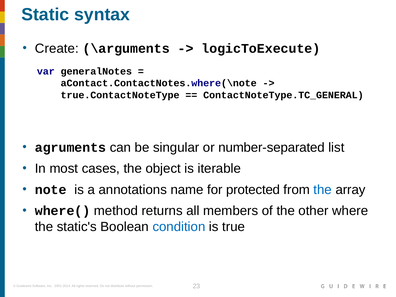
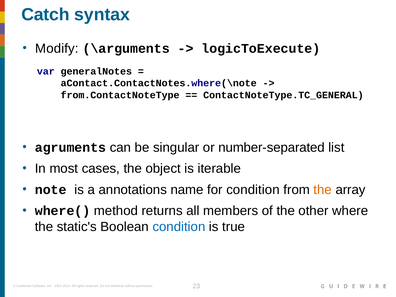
Static: Static -> Catch (45, 15)
Create: Create -> Modify (57, 48)
true.ContactNoteType: true.ContactNoteType -> from.ContactNoteType (120, 95)
for protected: protected -> condition (253, 190)
the colour: blue -> orange (323, 190)
